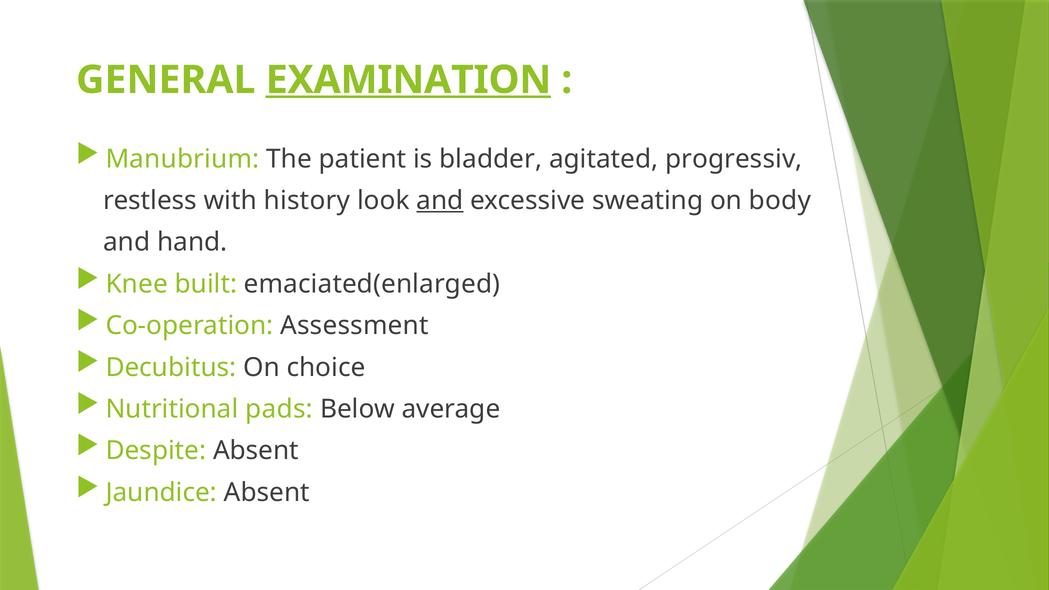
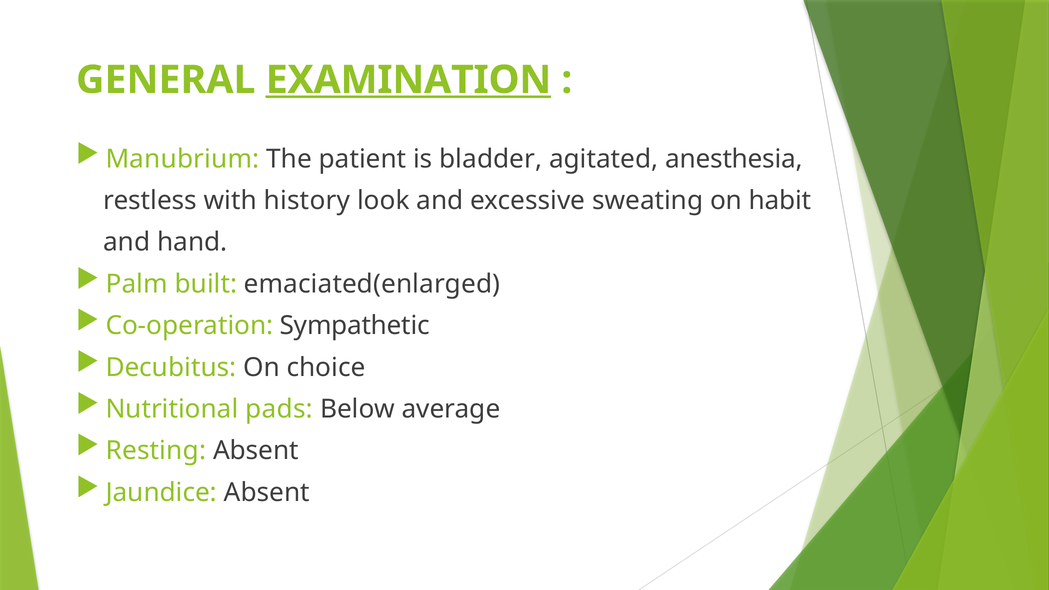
progressiv: progressiv -> anesthesia (734, 159)
and underline: present -> none (440, 201)
body: body -> habit (780, 201)
Knee: Knee -> Palm (137, 284)
Assessment: Assessment -> Sympathetic (355, 326)
Despite: Despite -> Resting (156, 451)
